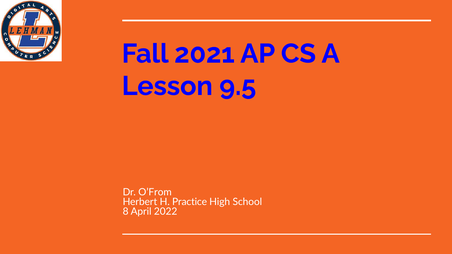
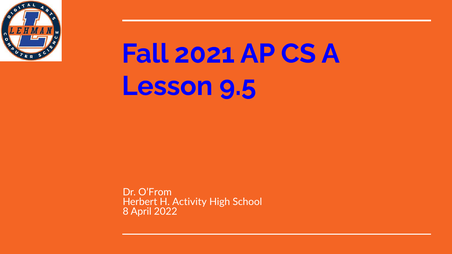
Practice: Practice -> Activity (189, 202)
